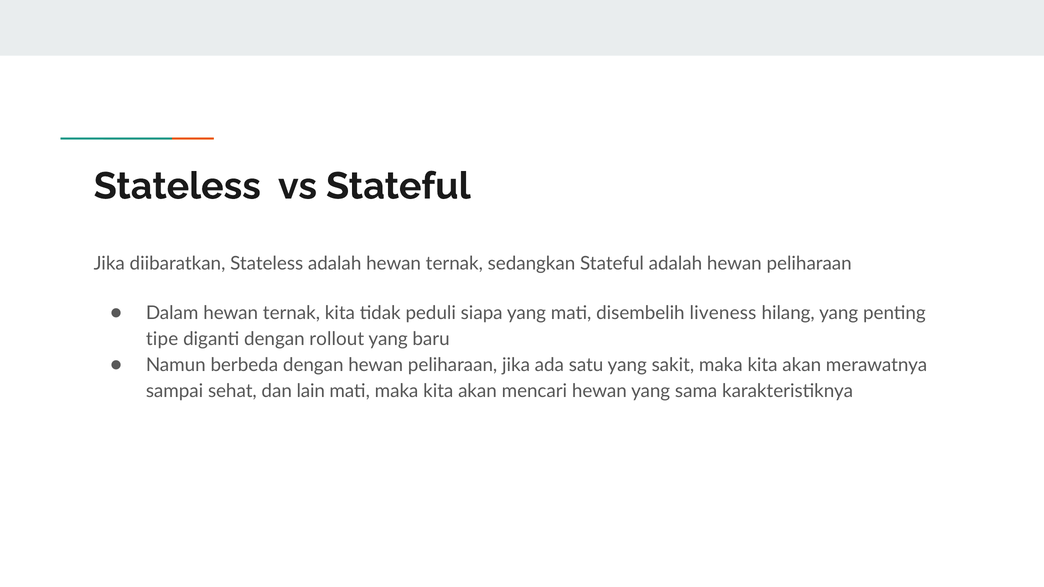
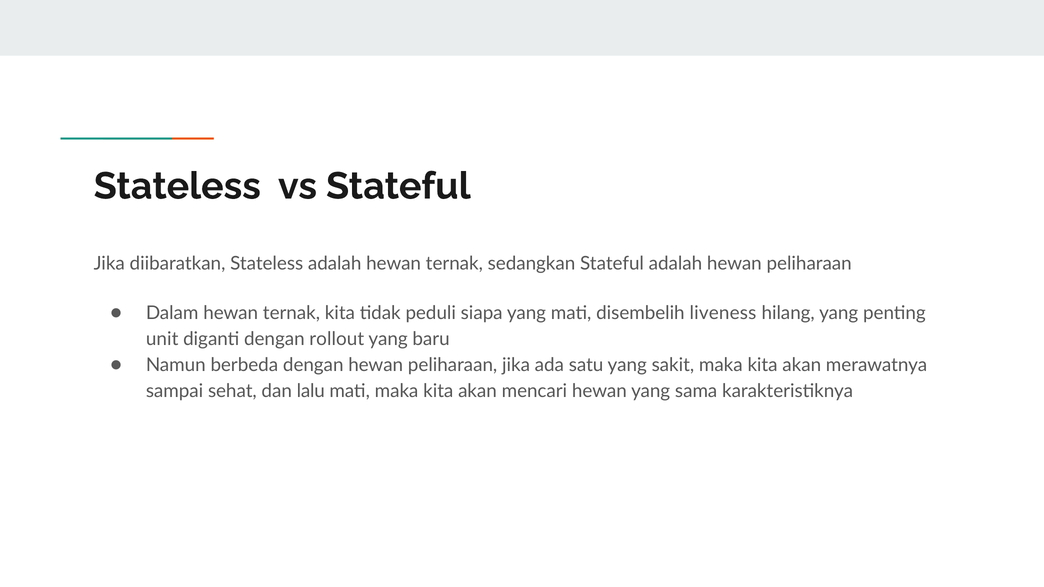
tipe: tipe -> unit (162, 339)
lain: lain -> lalu (311, 391)
